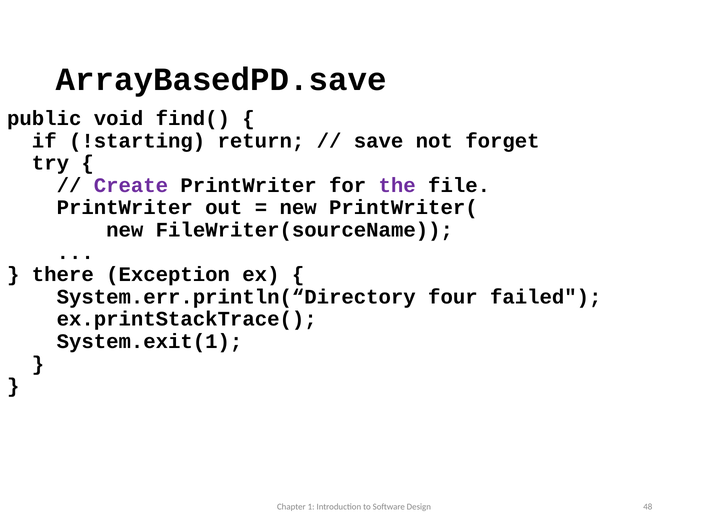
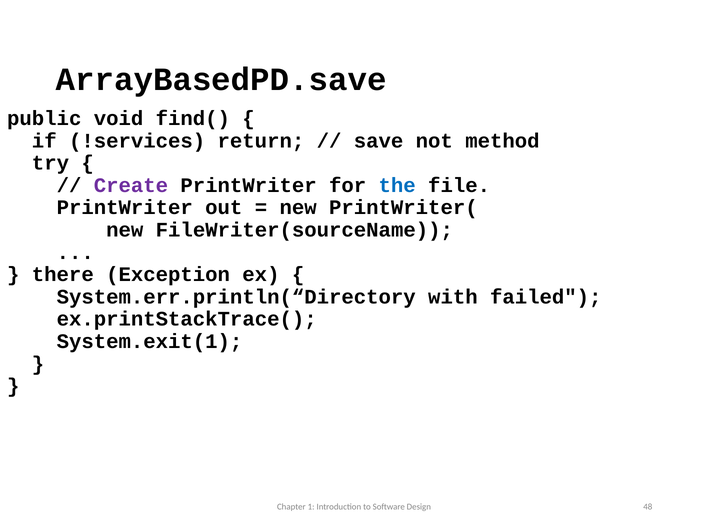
!starting: !starting -> !services (137, 141)
forget: forget -> method (502, 141)
the colour: purple -> blue (397, 185)
four: four -> with (453, 297)
